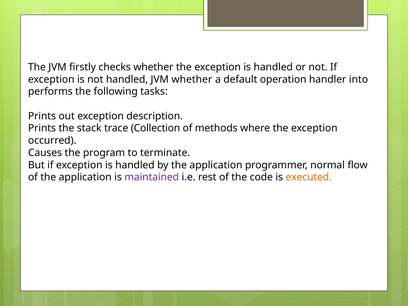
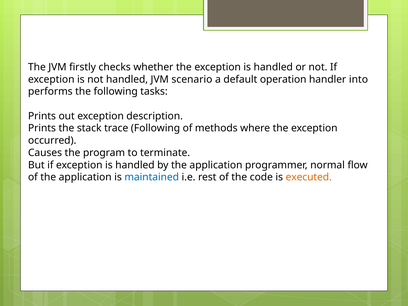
JVM whether: whether -> scenario (192, 79)
trace Collection: Collection -> Following (155, 128)
maintained colour: purple -> blue (152, 177)
